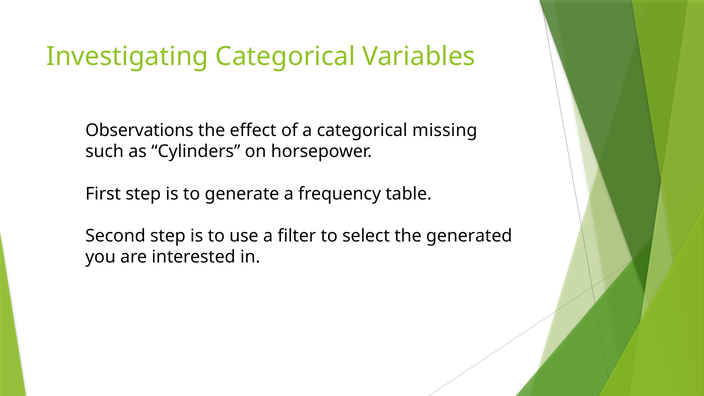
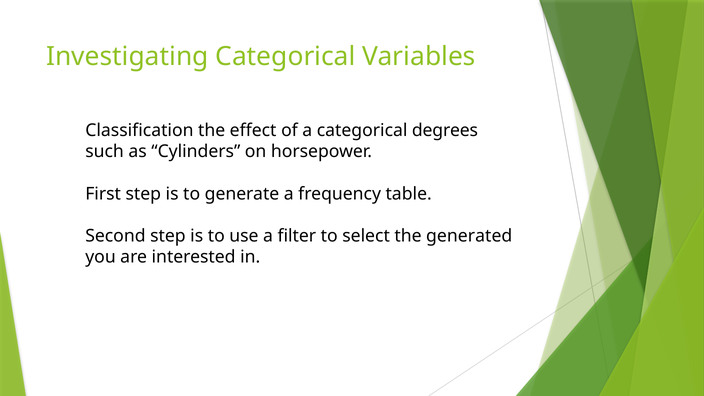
Observations: Observations -> Classification (139, 130)
missing: missing -> degrees (445, 130)
